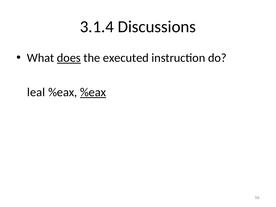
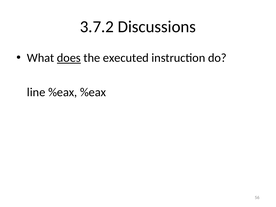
3.1.4: 3.1.4 -> 3.7.2 (97, 27)
leal: leal -> line (36, 92)
%eax underline: present -> none (93, 92)
